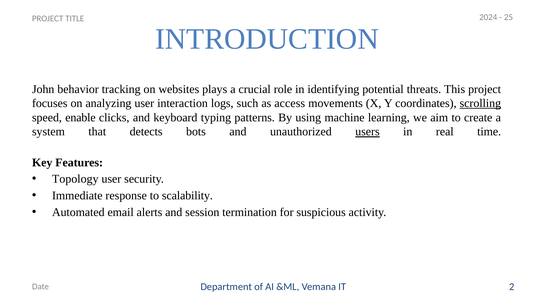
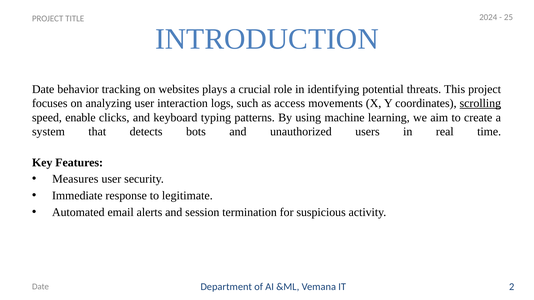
John: John -> Date (43, 89)
users underline: present -> none (367, 132)
Topology: Topology -> Measures (75, 179)
scalability: scalability -> legitimate (187, 196)
